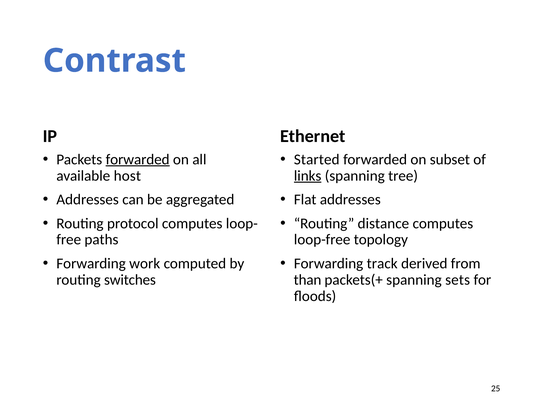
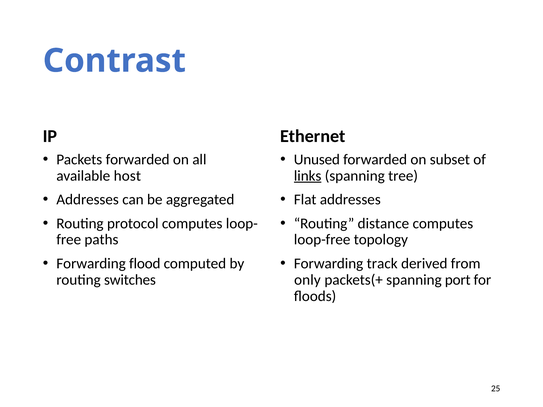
forwarded underline: present -> none (138, 160)
Started: Started -> Unused (317, 160)
work: work -> flood (145, 264)
than: than -> only (307, 280)
sets: sets -> port (458, 280)
